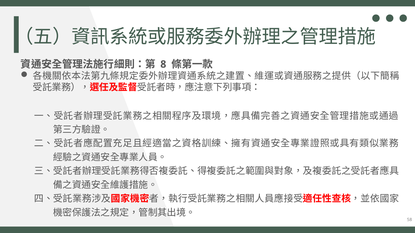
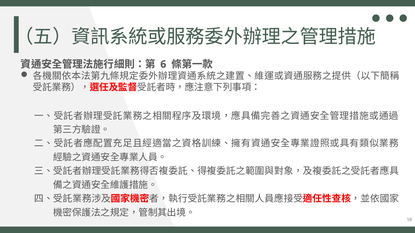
8: 8 -> 6 (163, 64)
